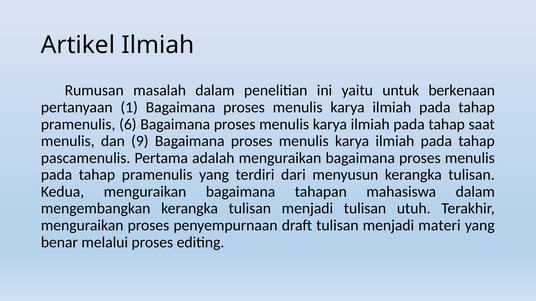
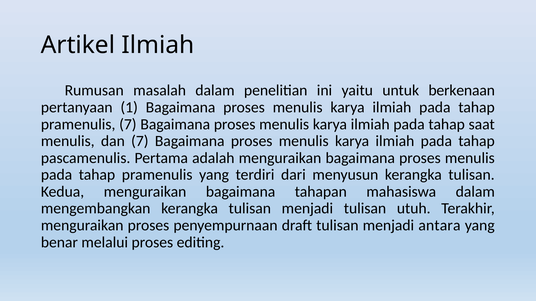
pramenulis 6: 6 -> 7 (128, 124)
dan 9: 9 -> 7 (140, 141)
materi: materi -> antara (439, 226)
